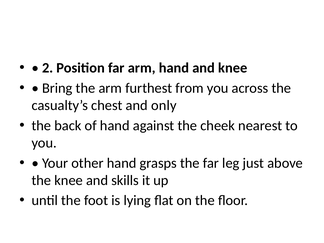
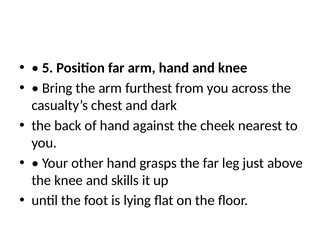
2: 2 -> 5 (48, 68)
only: only -> dark (164, 105)
